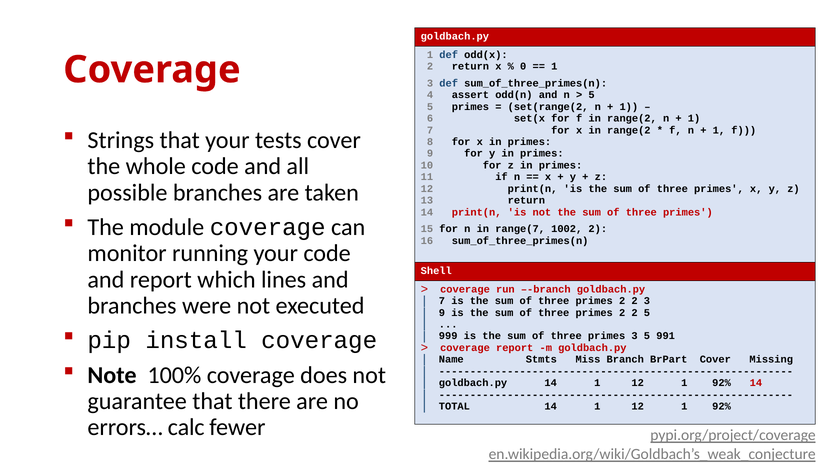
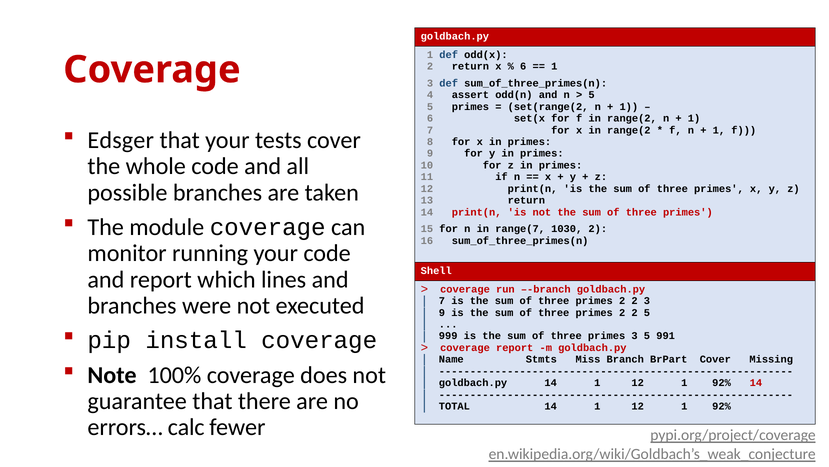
0: 0 -> 6 (523, 66)
Strings: Strings -> Edsger (121, 140)
1002: 1002 -> 1030 (567, 229)
